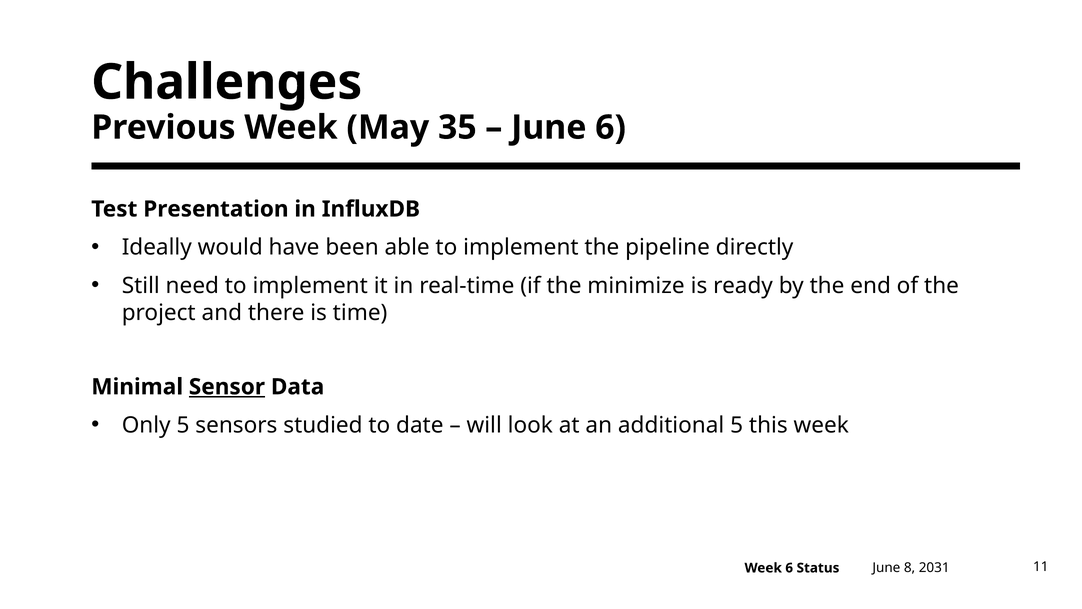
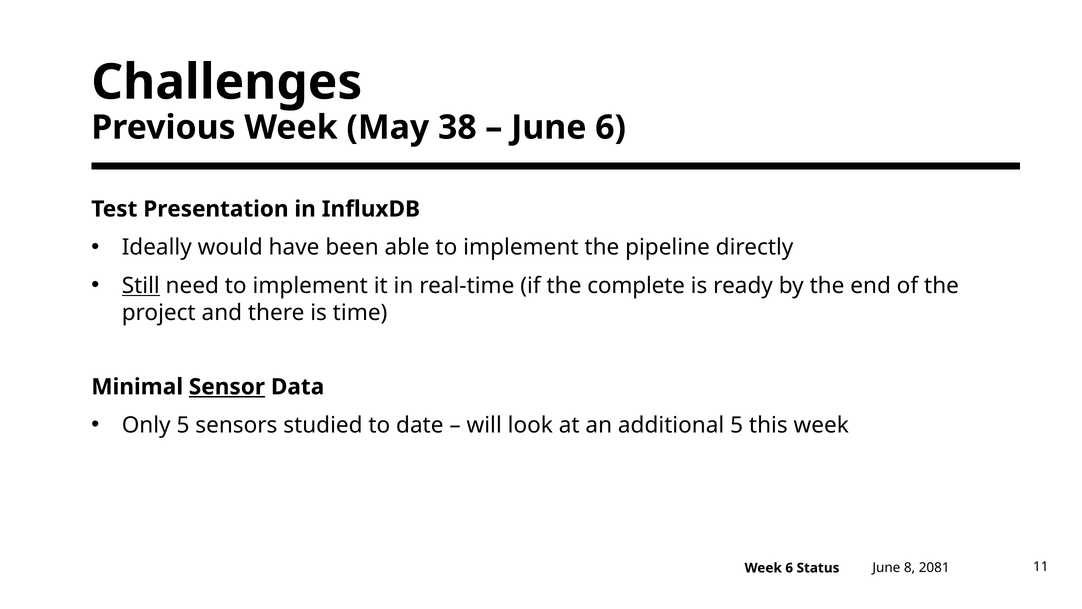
35: 35 -> 38 (457, 127)
Still underline: none -> present (141, 286)
minimize: minimize -> complete (636, 286)
2031: 2031 -> 2081 (934, 567)
